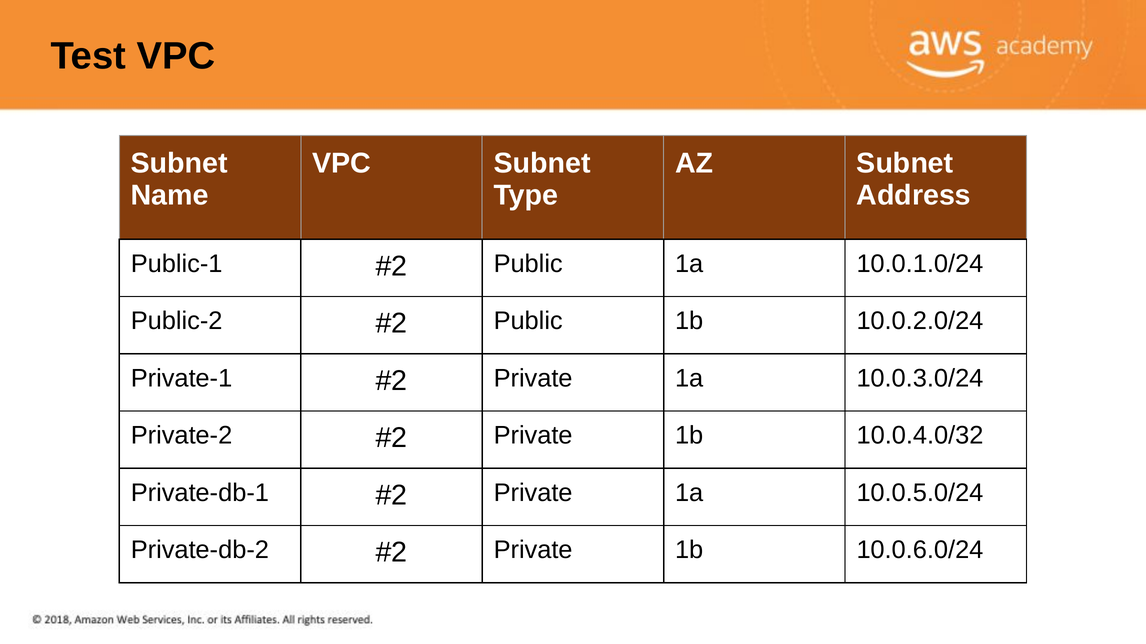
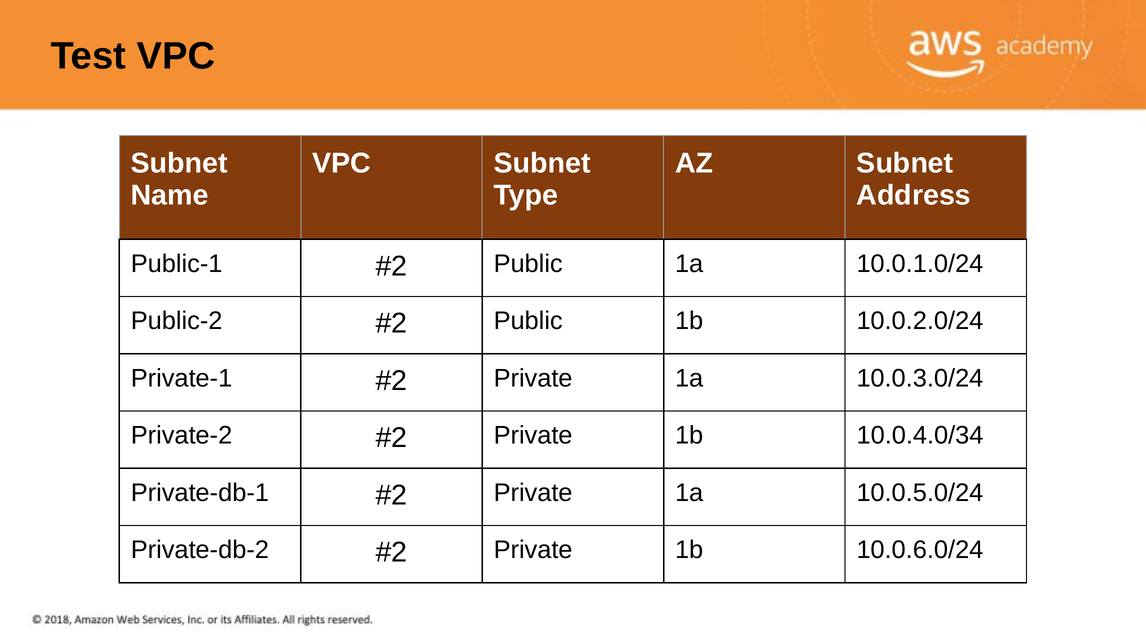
10.0.4.0/32: 10.0.4.0/32 -> 10.0.4.0/34 (920, 436)
